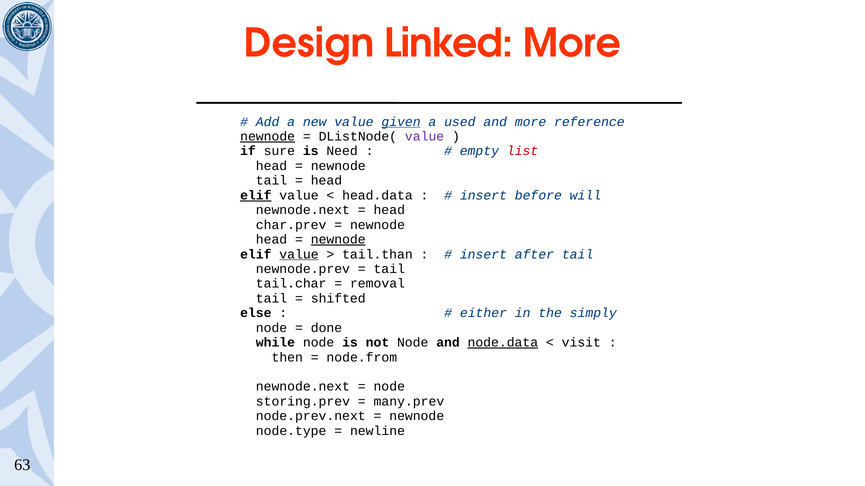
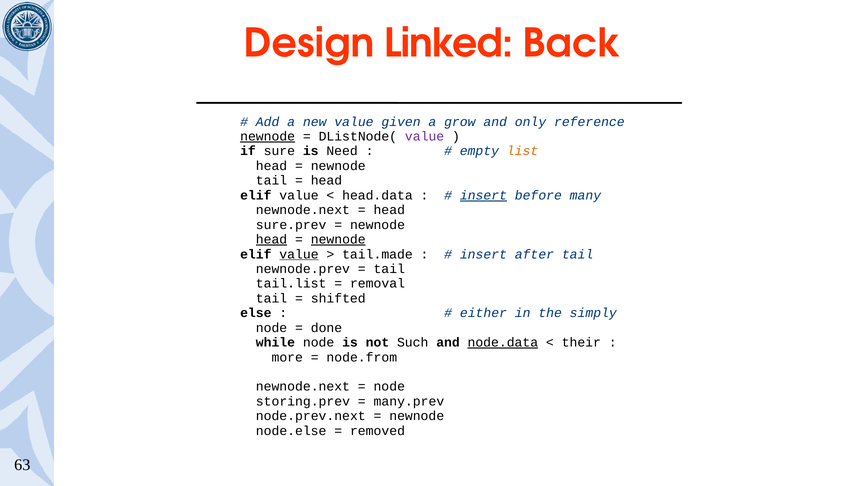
Linked More: More -> Back (572, 44)
given underline: present -> none (401, 122)
used: used -> grow (460, 122)
and more: more -> only (531, 122)
list colour: red -> orange (523, 151)
elif underline: present -> none (256, 196)
insert underline: none -> present (483, 196)
will: will -> many (585, 196)
char.prev: char.prev -> sure.prev (291, 225)
head underline: none -> present (272, 240)
tail.than: tail.than -> tail.made (377, 254)
tail.char: tail.char -> tail.list (291, 284)
not Node: Node -> Such (413, 343)
visit: visit -> their (581, 343)
then: then -> more (287, 358)
node.type: node.type -> node.else (291, 431)
newline: newline -> removed (377, 431)
